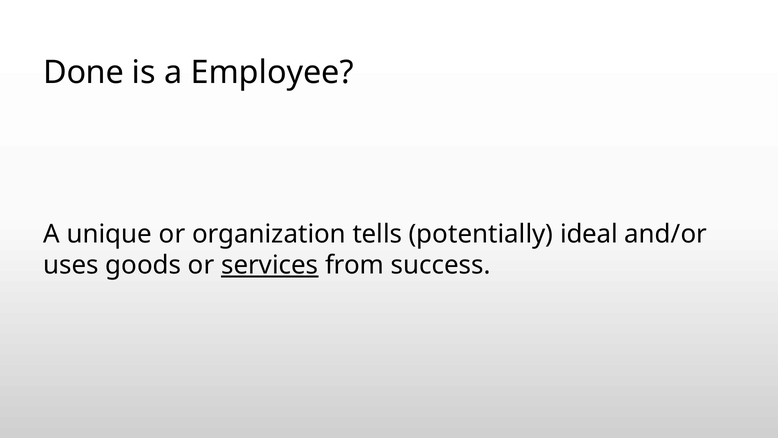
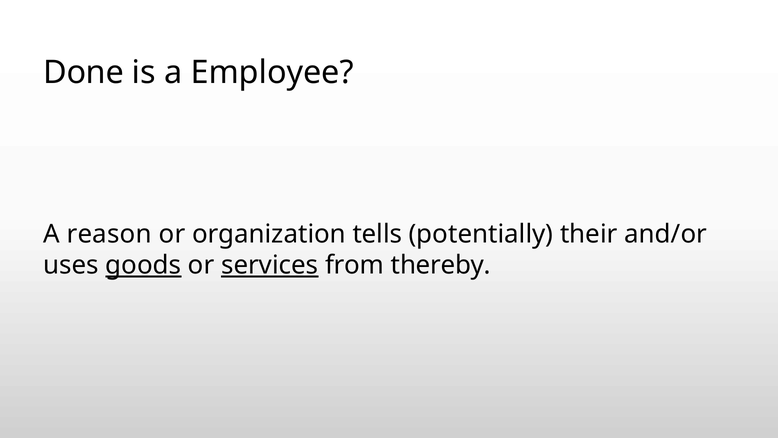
unique: unique -> reason (109, 234)
ideal: ideal -> their (589, 234)
goods underline: none -> present (143, 265)
success: success -> thereby (441, 265)
